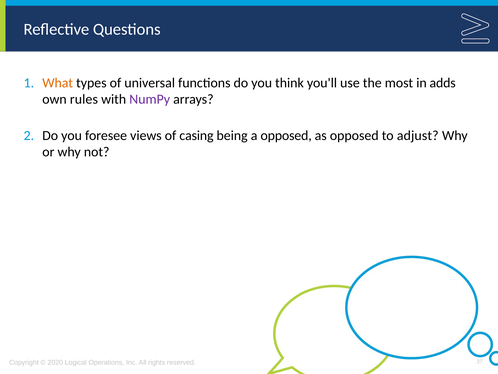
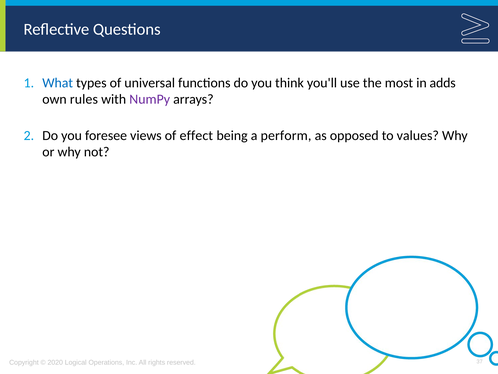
What colour: orange -> blue (58, 83)
casing: casing -> effect (196, 135)
a opposed: opposed -> perform (286, 135)
adjust: adjust -> values (418, 135)
